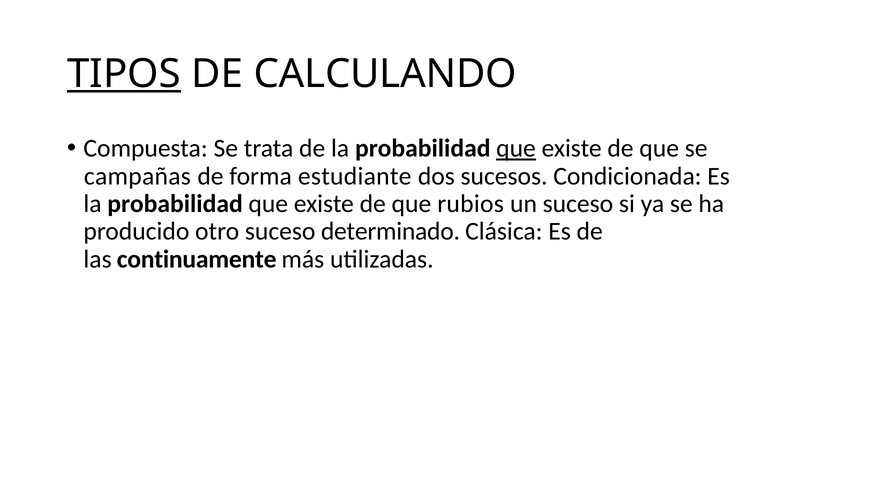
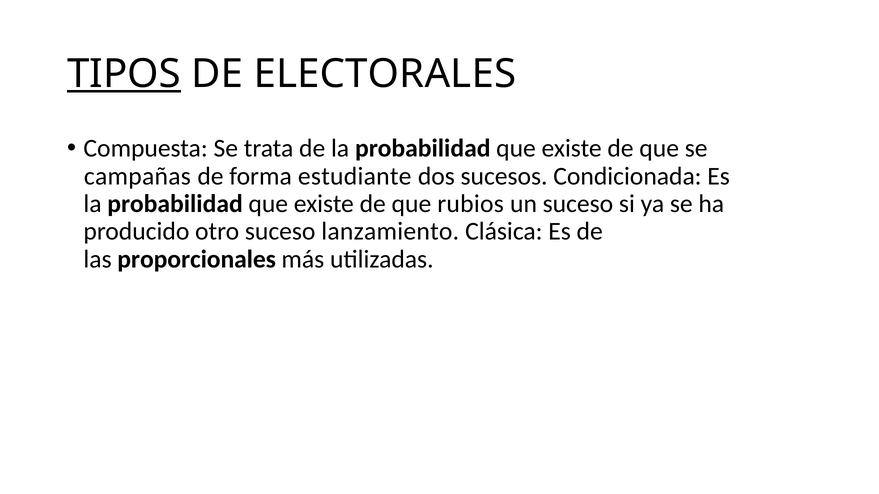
CALCULANDO: CALCULANDO -> ELECTORALES (385, 74)
que underline: present -> none (516, 149)
determinado: determinado -> lanzamiento (390, 232)
continuamente: continuamente -> proporcionales (197, 259)
